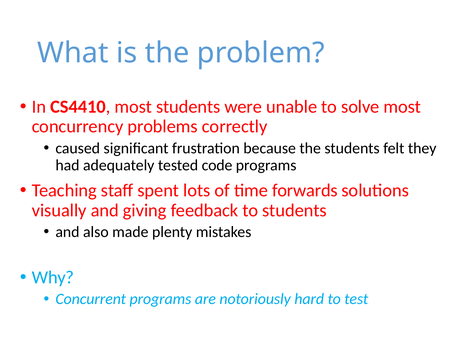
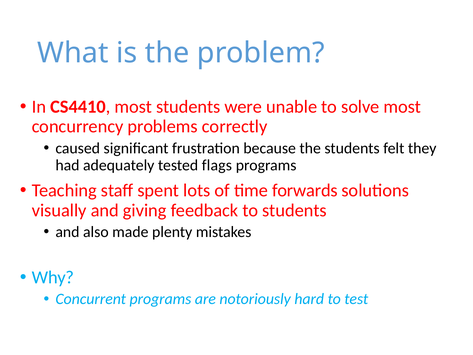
code: code -> flags (217, 165)
